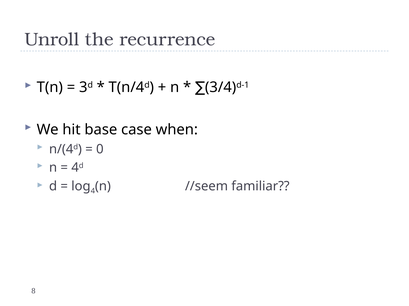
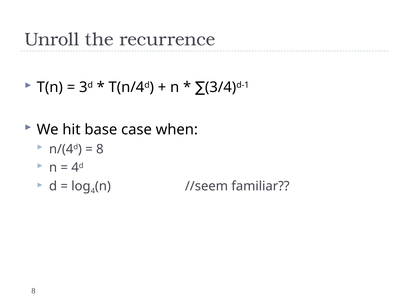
0: 0 -> 8 (100, 149)
